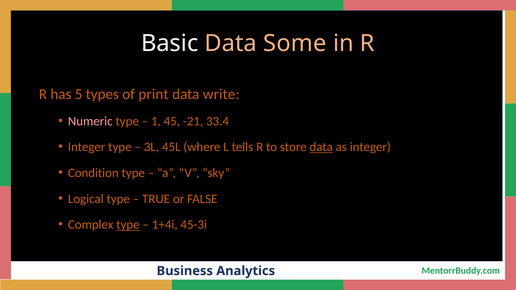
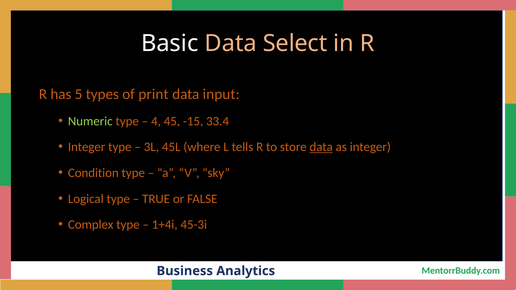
Some: Some -> Select (295, 43)
write: write -> input (221, 94)
Numeric colour: pink -> light green (90, 121)
1: 1 -> 4 (156, 121)
-21: -21 -> -15 (193, 121)
type underline: present -> none (128, 225)
